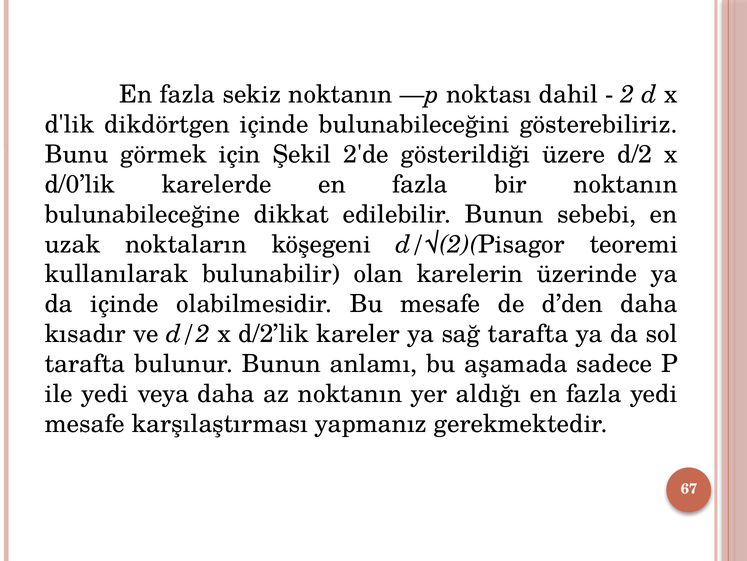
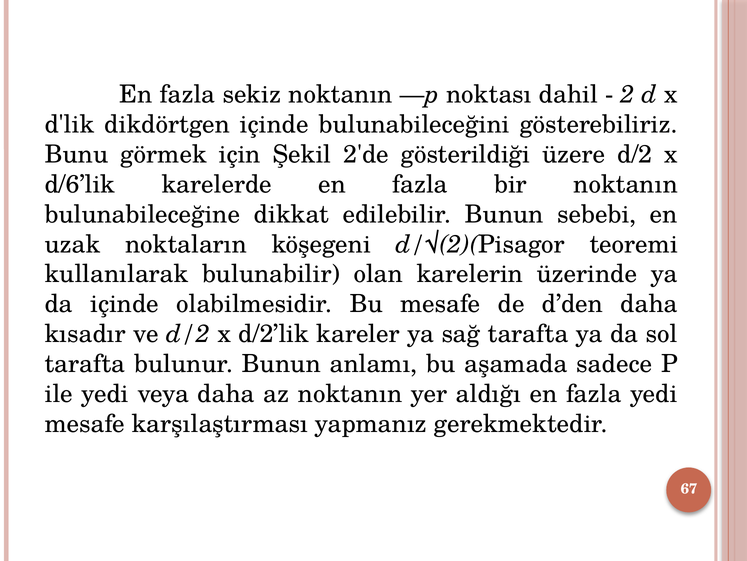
d/0’lik: d/0’lik -> d/6’lik (80, 184)
